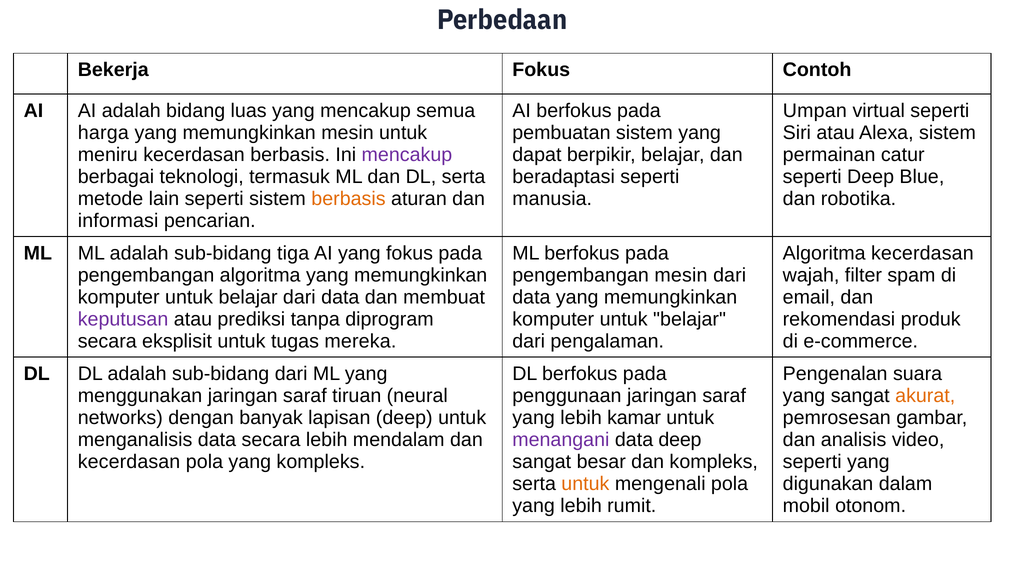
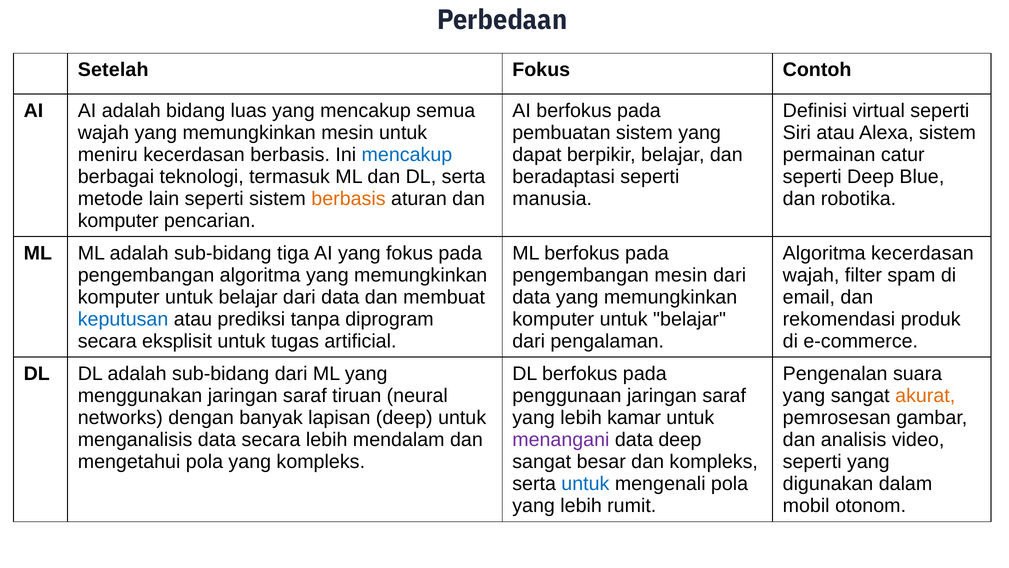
Bekerja: Bekerja -> Setelah (113, 70)
Umpan: Umpan -> Definisi (815, 111)
harga: harga -> wajah (103, 133)
mencakup colour: purple -> blue (407, 155)
informasi: informasi -> komputer (118, 221)
keputusan colour: purple -> blue (123, 319)
mereka: mereka -> artificial (360, 341)
kecerdasan: kecerdasan -> mengetahui (129, 461)
untuk colour: orange -> blue (585, 484)
